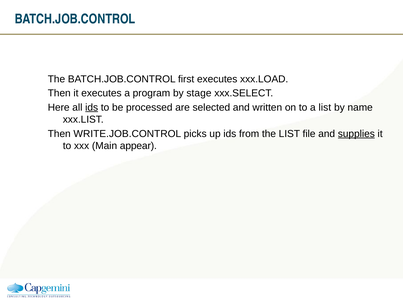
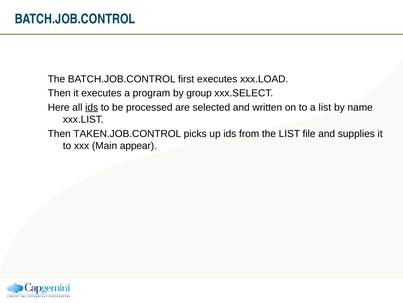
stage: stage -> group (199, 93)
WRITE.JOB.CONTROL: WRITE.JOB.CONTROL -> TAKEN.JOB.CONTROL (127, 133)
supplies underline: present -> none (356, 133)
